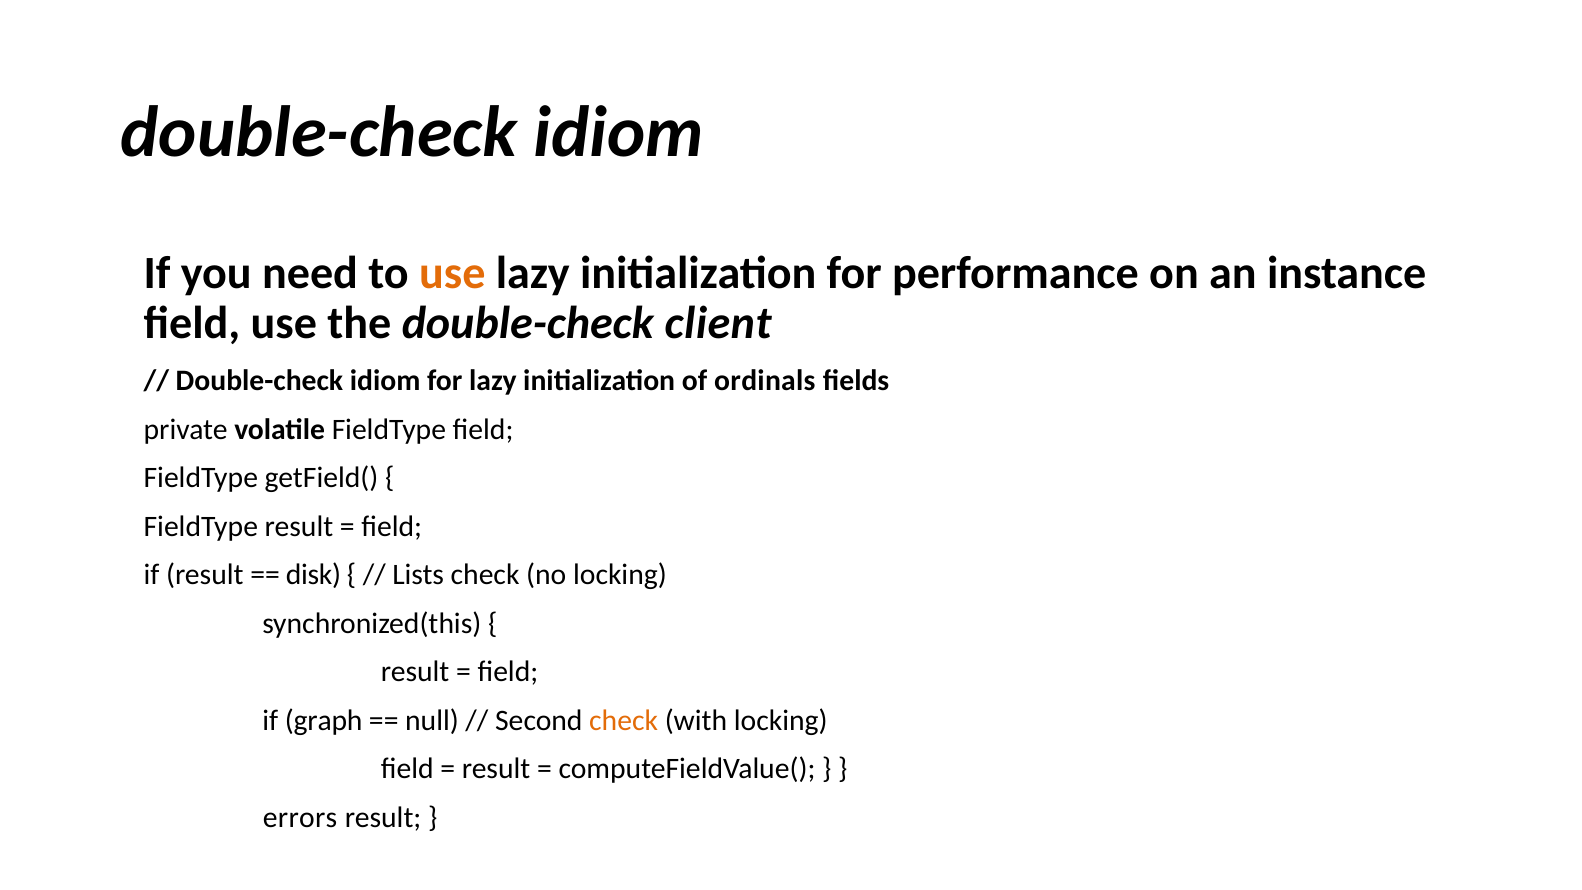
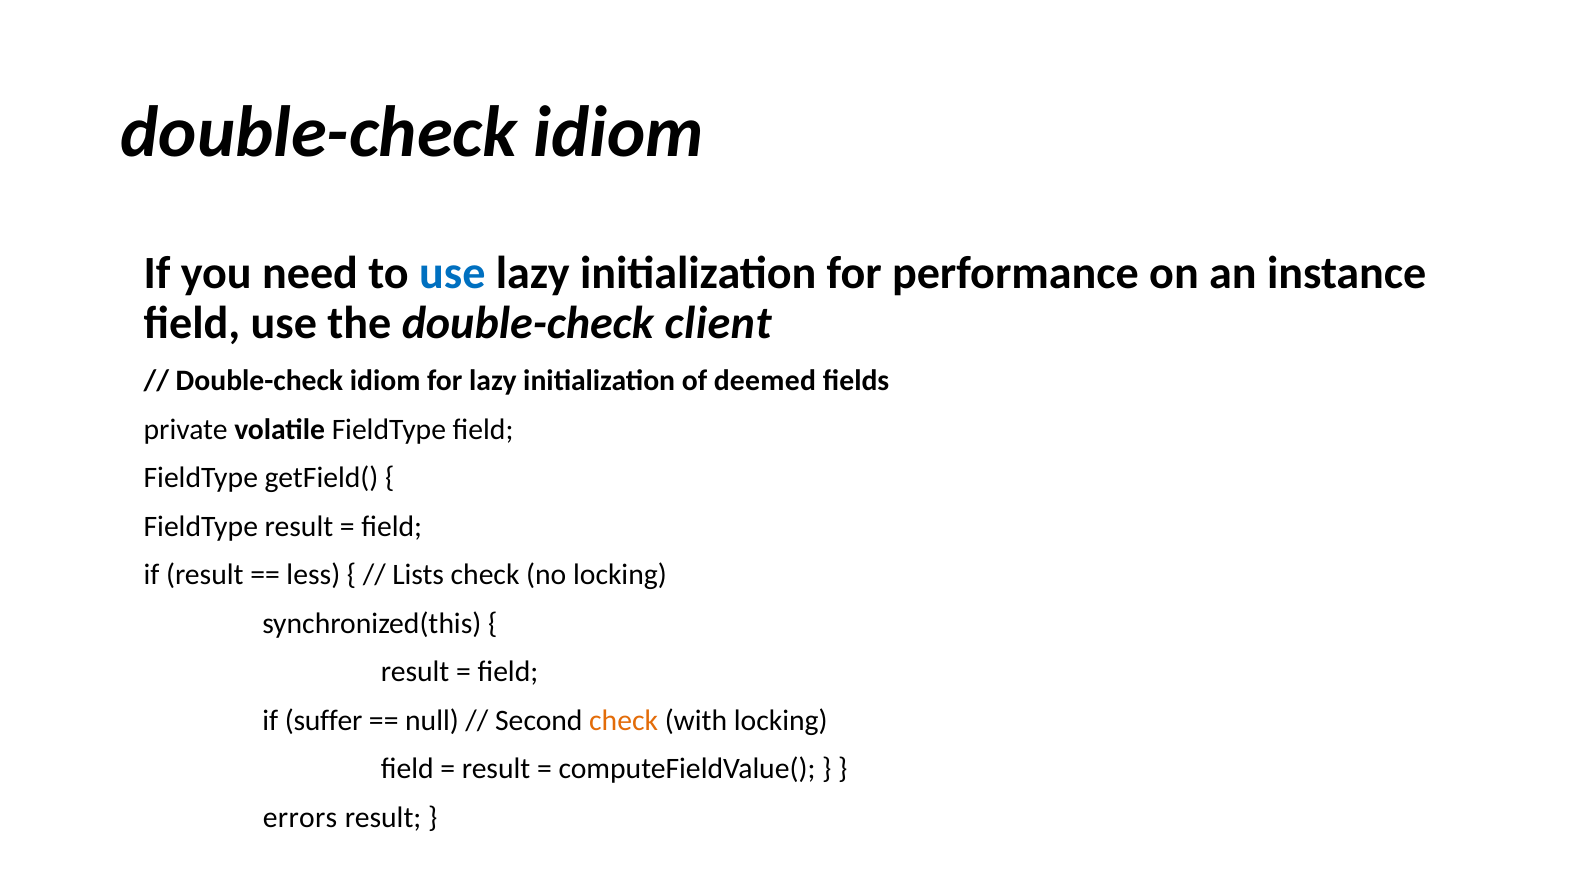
use colour: orange -> blue (452, 273)
ordinals: ordinals -> deemed (765, 381)
disk: disk -> less (313, 575)
graph: graph -> suffer (324, 721)
